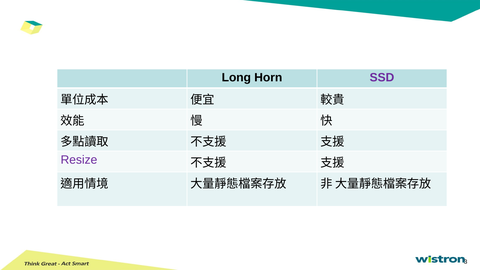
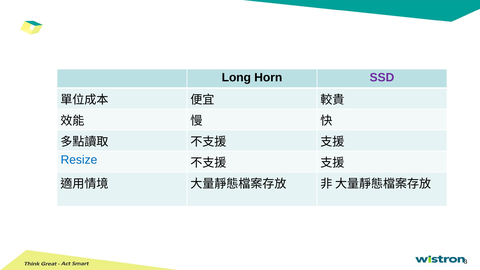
Resize colour: purple -> blue (79, 160)
